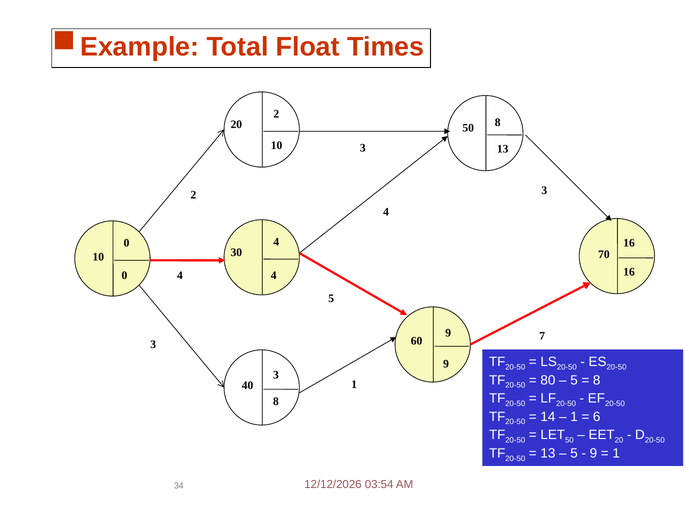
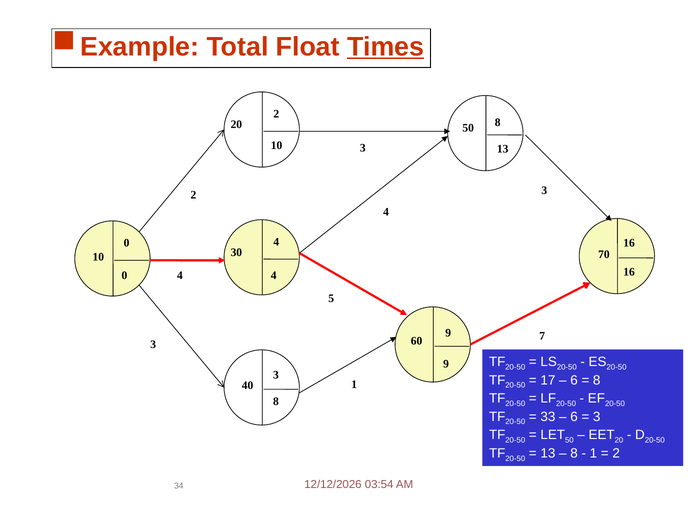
Times underline: none -> present (386, 47)
80: 80 -> 17 (548, 380)
5: 5 -> 6 (574, 380)
14: 14 -> 33 (548, 416)
1: 1 -> 6 (574, 416)
6: 6 -> 3 (597, 416)
5: 5 -> 8 (574, 453)
9: 9 -> 1 (593, 453)
1: 1 -> 2 (616, 453)
